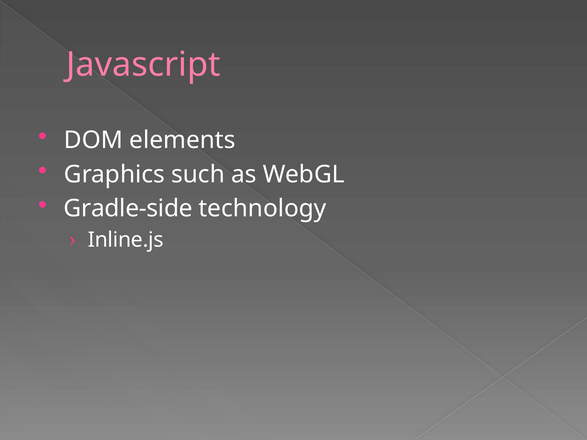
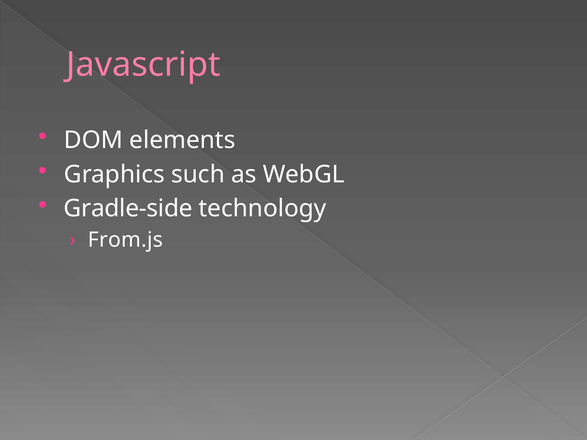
Inline.js: Inline.js -> From.js (125, 240)
